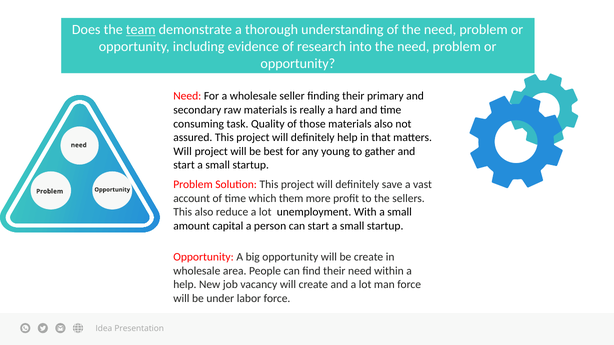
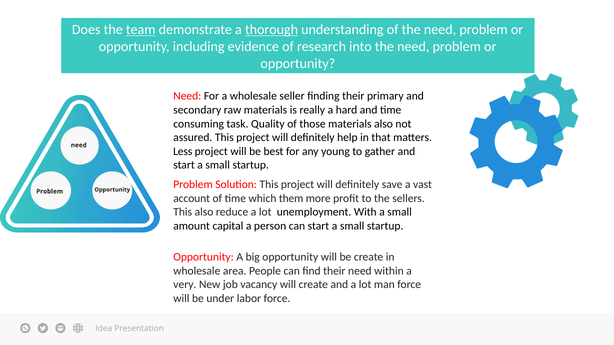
thorough underline: none -> present (272, 30)
Will: Will -> Less (183, 152)
help: help -> very (185, 285)
